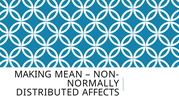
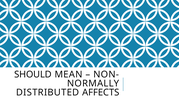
MAKING: MAKING -> SHOULD (33, 74)
